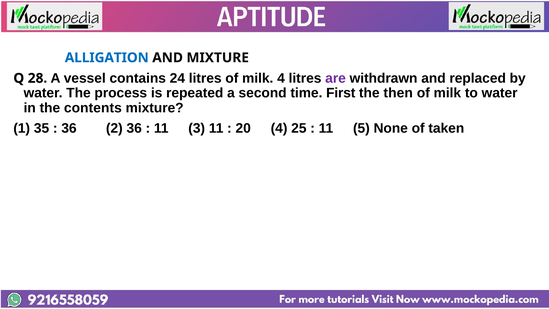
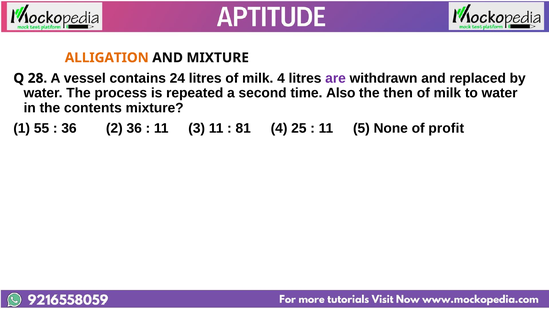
ALLIGATION colour: blue -> orange (107, 58)
First: First -> Also (341, 93)
35: 35 -> 55 (42, 128)
20: 20 -> 81 (243, 128)
taken: taken -> profit (446, 128)
